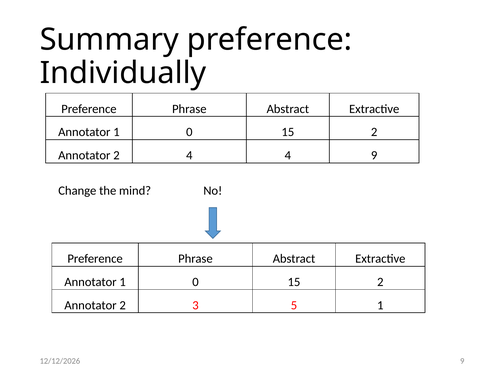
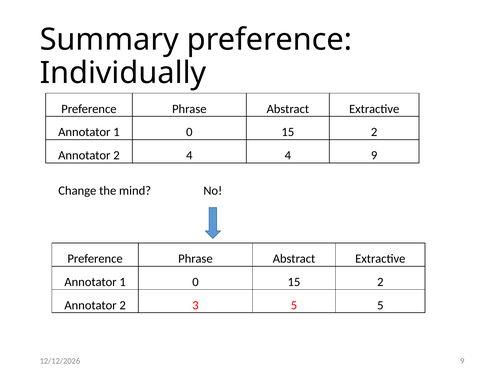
5 1: 1 -> 5 (380, 305)
